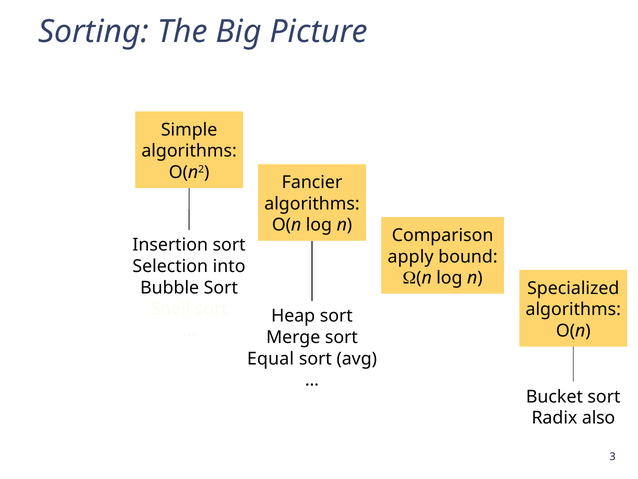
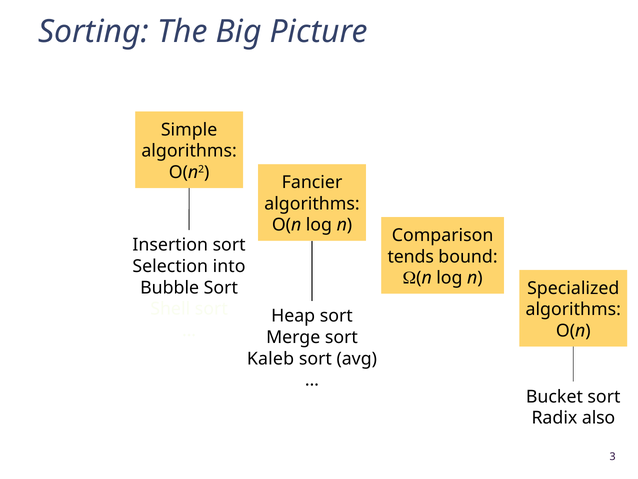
apply: apply -> tends (411, 256)
Equal: Equal -> Kaleb (270, 358)
